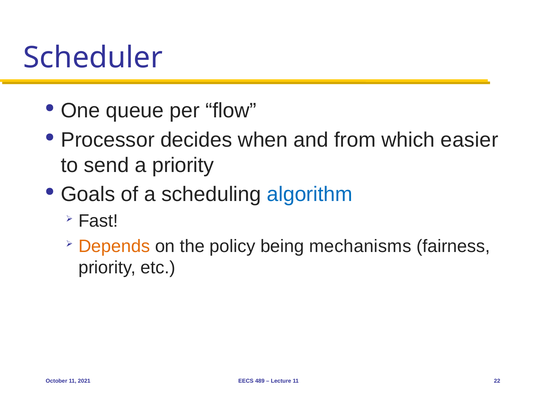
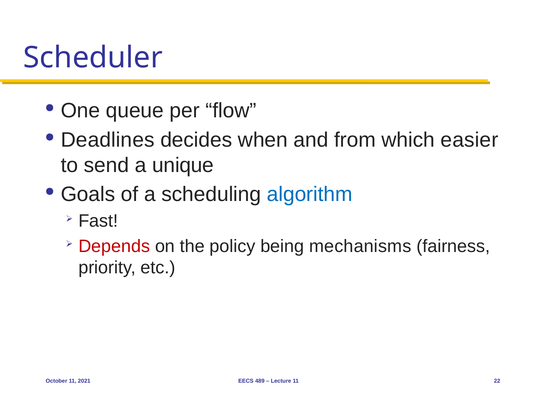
Processor: Processor -> Deadlines (108, 140)
a priority: priority -> unique (183, 165)
Depends colour: orange -> red (114, 246)
